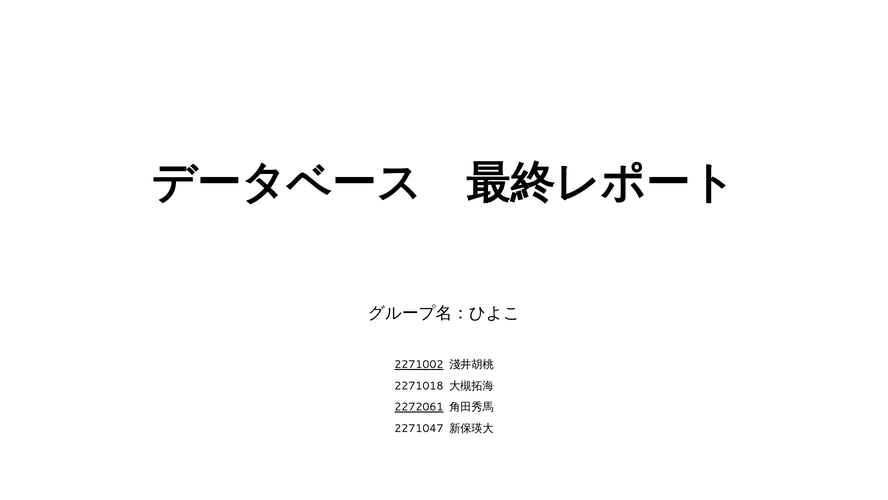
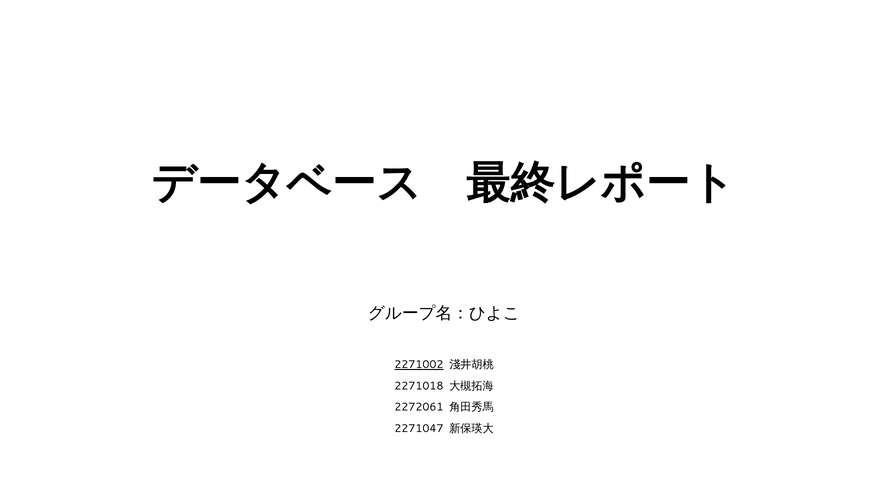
2272061 underline: present -> none (419, 407)
